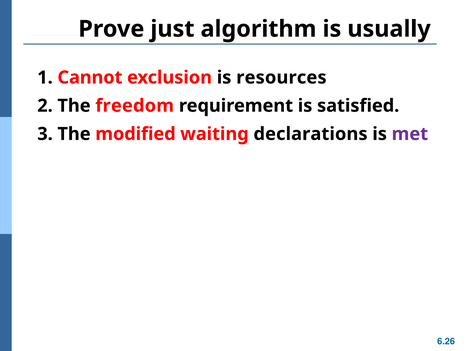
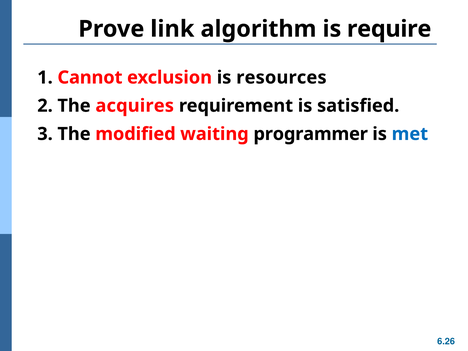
just: just -> link (172, 29)
usually: usually -> require (389, 29)
freedom: freedom -> acquires (135, 106)
declarations: declarations -> programmer (311, 134)
met colour: purple -> blue (410, 134)
